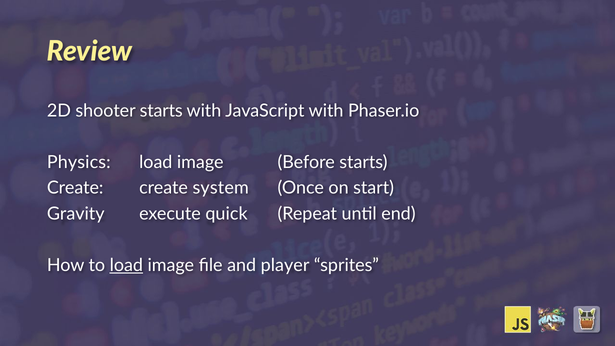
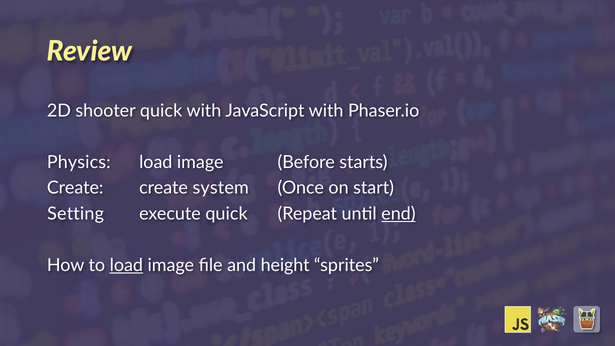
shooter starts: starts -> quick (161, 111)
Gravity: Gravity -> Setting (76, 214)
end underline: none -> present (398, 214)
player: player -> height (285, 265)
